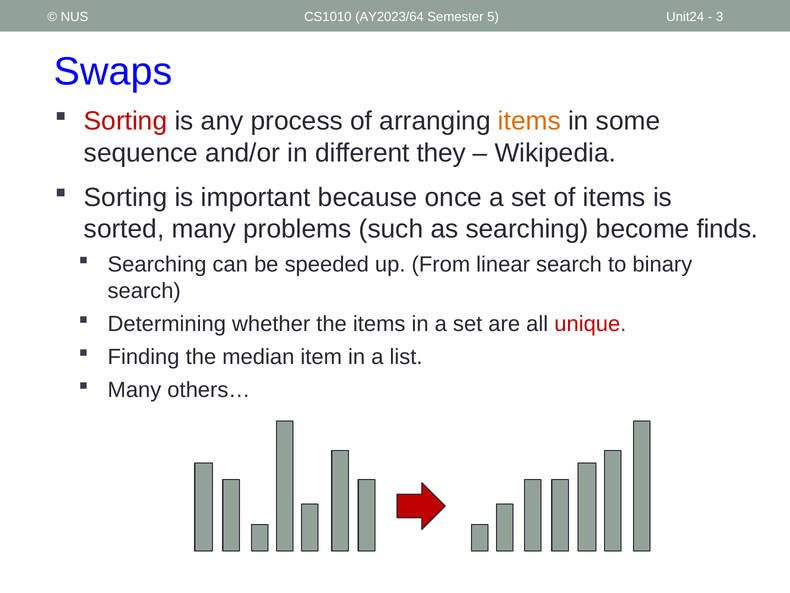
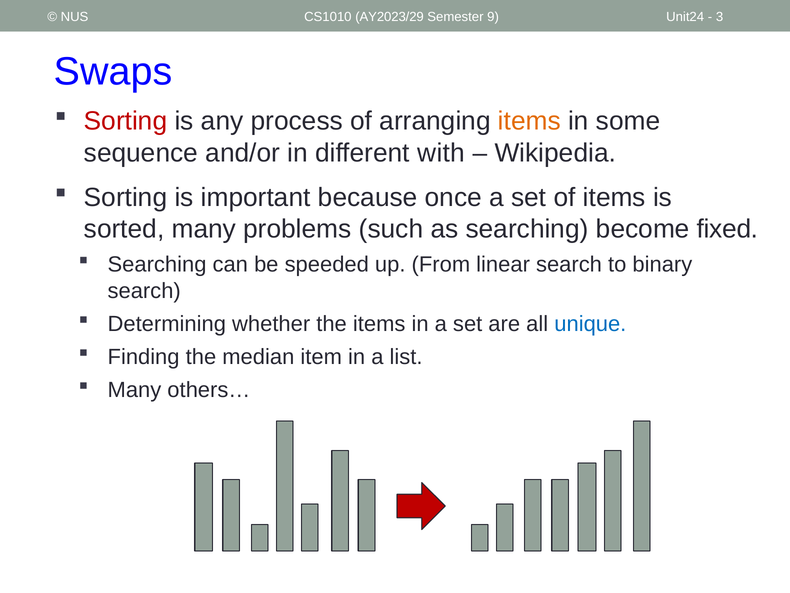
AY2023/64: AY2023/64 -> AY2023/29 (390, 17)
5: 5 -> 9 (493, 17)
they: they -> with (441, 153)
finds: finds -> fixed (727, 229)
unique colour: red -> blue (590, 324)
